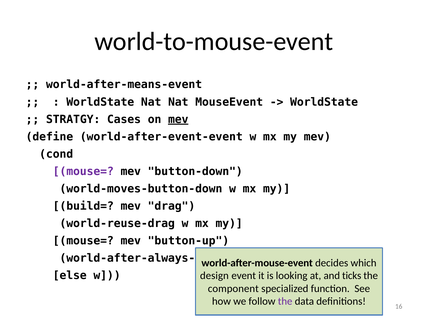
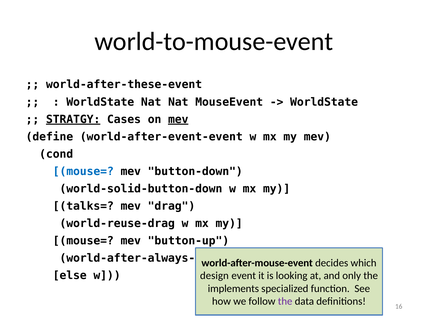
world-after-means-event: world-after-means-event -> world-after-these-event (124, 85)
STRATGY underline: none -> present (73, 119)
mouse= colour: purple -> blue (83, 171)
world-moves-button-down: world-moves-button-down -> world-solid-button-down (141, 189)
build=: build= -> talks= (83, 206)
ticks: ticks -> only (352, 276)
component: component -> implements (233, 289)
